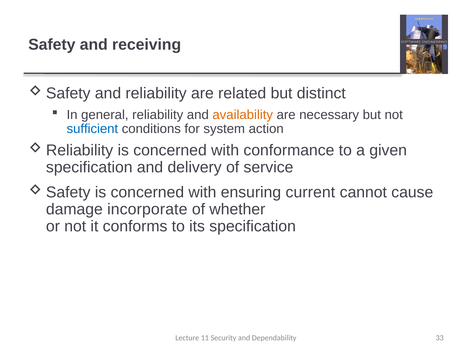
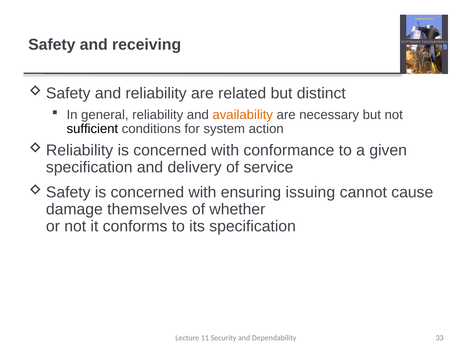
sufficient colour: blue -> black (92, 129)
current: current -> issuing (310, 192)
incorporate: incorporate -> themselves (147, 209)
